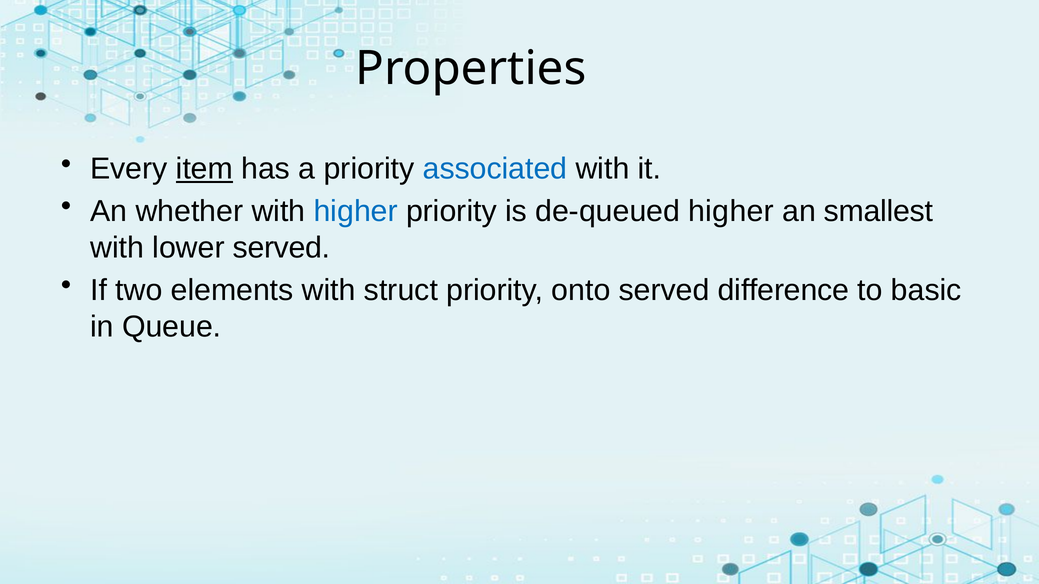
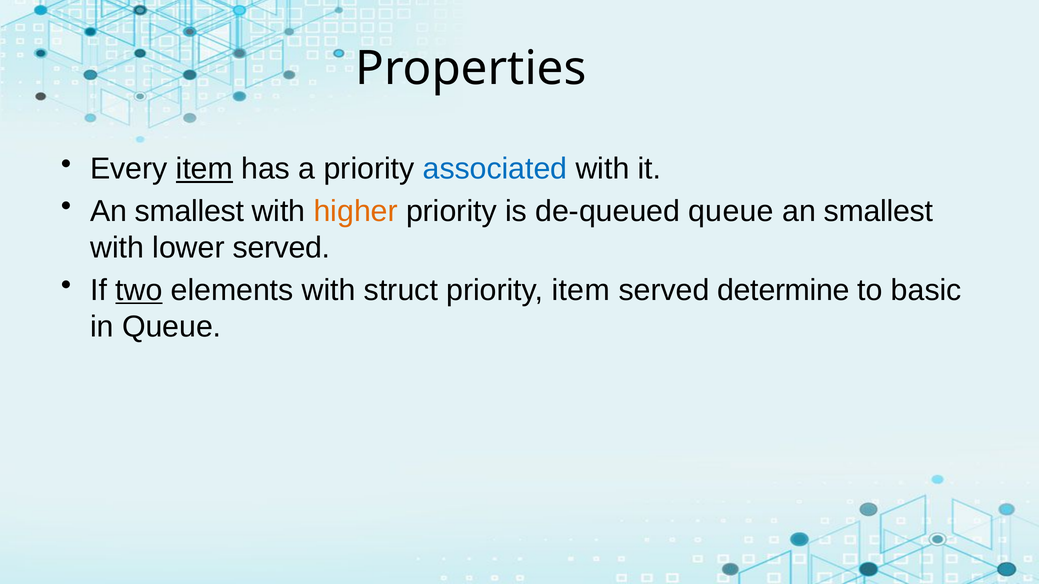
whether: whether -> smallest (189, 212)
higher colour: blue -> orange (356, 212)
de-queued higher: higher -> queue (731, 212)
two underline: none -> present (139, 290)
priority onto: onto -> item (581, 290)
difference: difference -> determine (784, 290)
